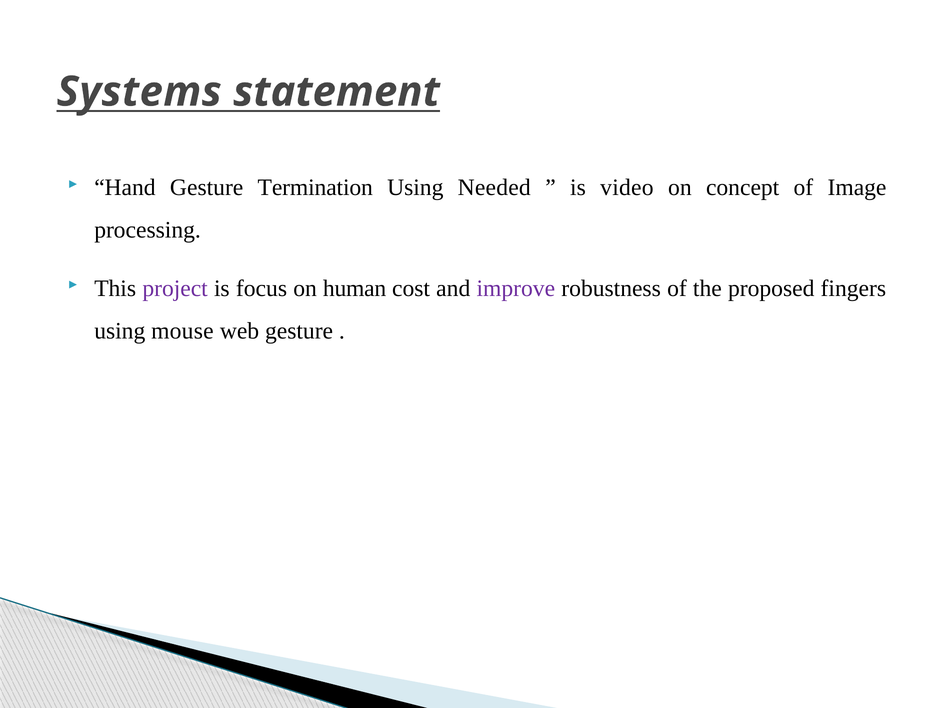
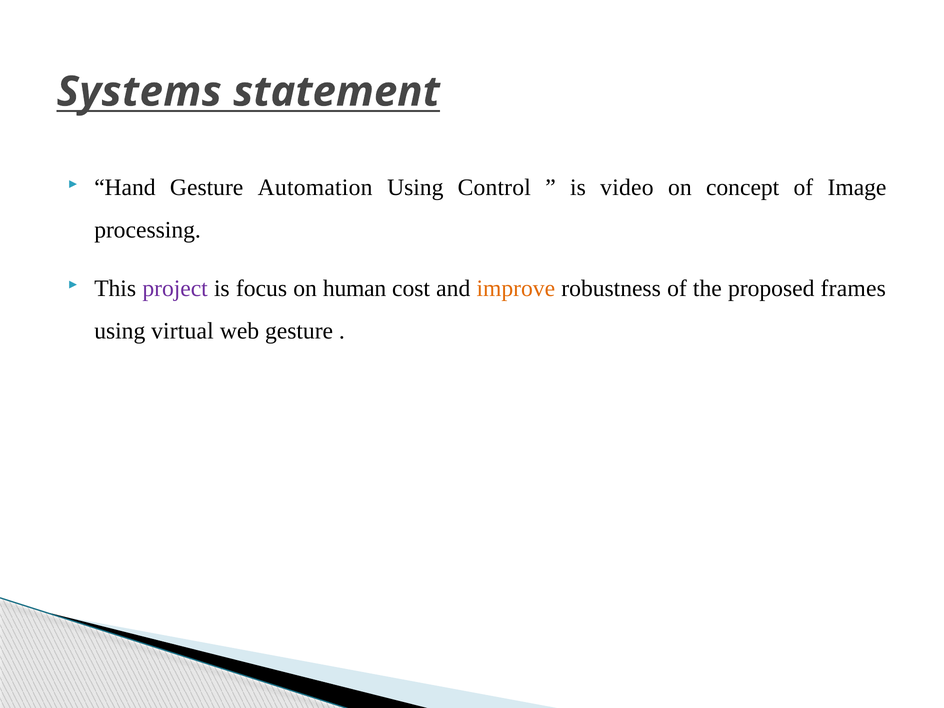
Termination: Termination -> Automation (315, 188)
Needed: Needed -> Control (494, 188)
improve colour: purple -> orange (516, 288)
fingers: fingers -> frames (853, 288)
mouse: mouse -> virtual (182, 331)
